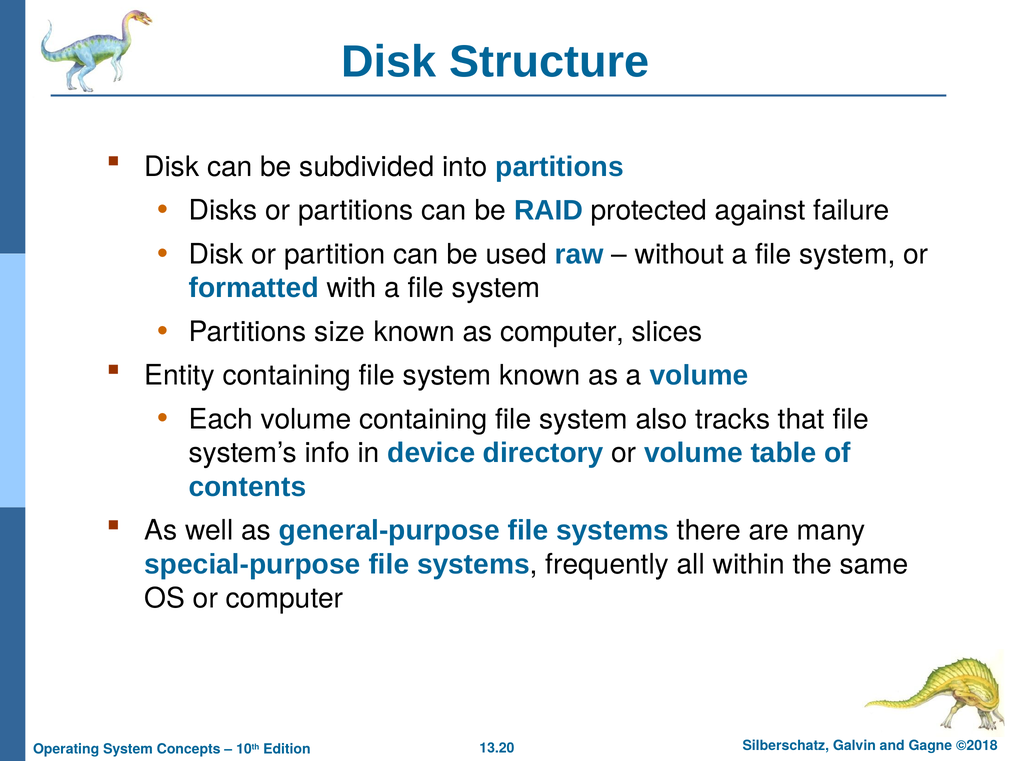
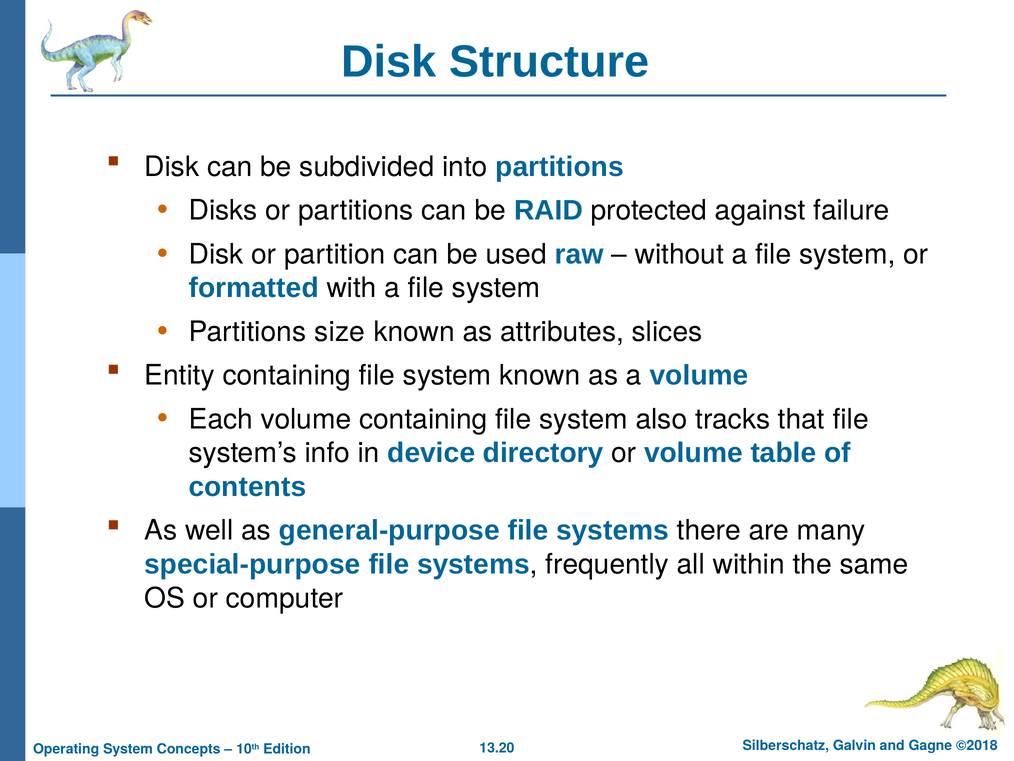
as computer: computer -> attributes (562, 332)
